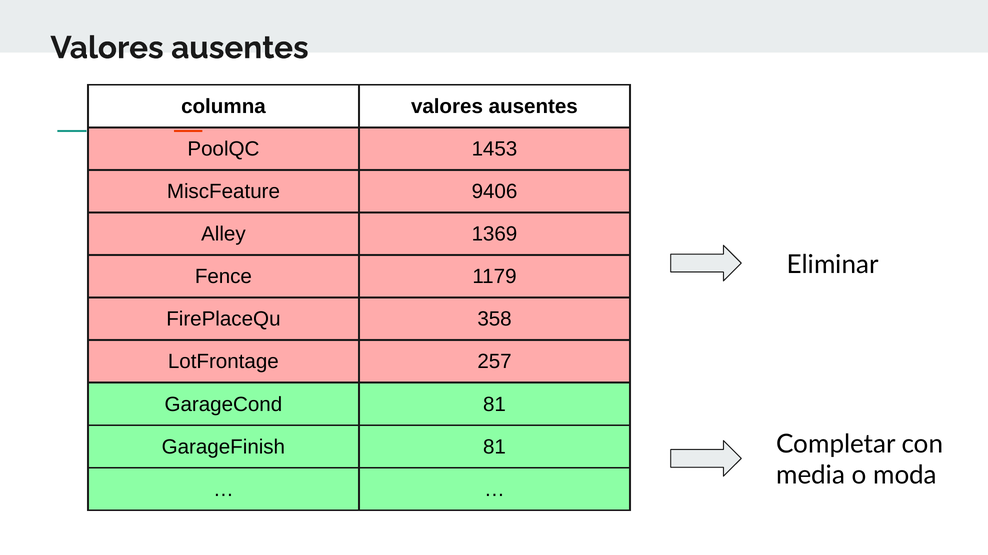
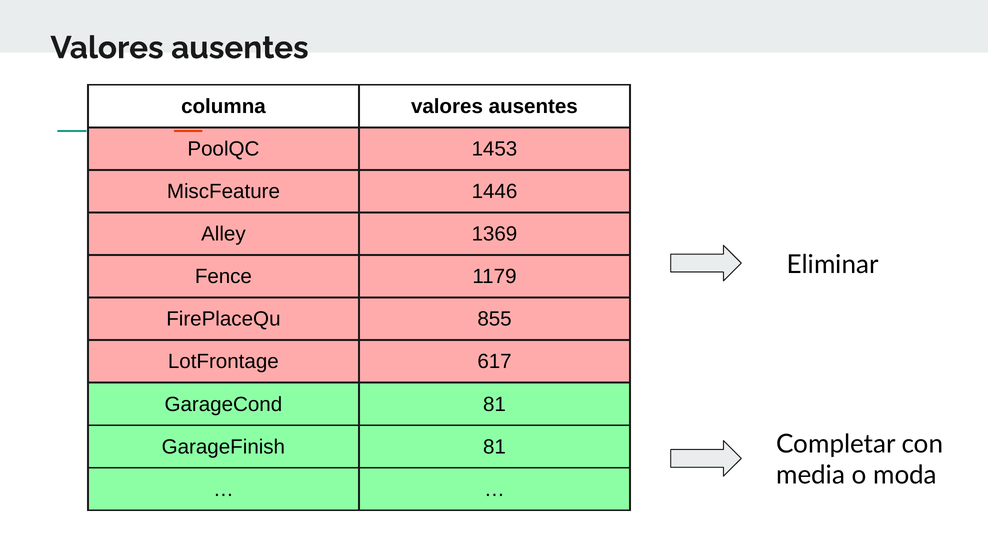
9406: 9406 -> 1446 (494, 192)
358: 358 -> 855 (495, 320)
257: 257 -> 617 (495, 362)
